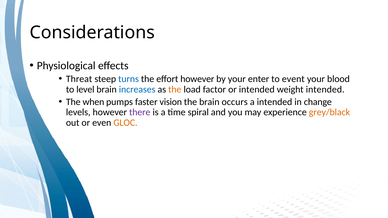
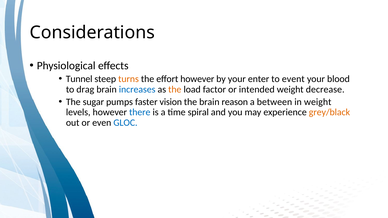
Threat: Threat -> Tunnel (79, 79)
turns colour: blue -> orange (129, 79)
level: level -> drag (85, 89)
weight intended: intended -> decrease (325, 89)
when: when -> sugar (93, 102)
occurs: occurs -> reason (235, 102)
a intended: intended -> between (274, 102)
in change: change -> weight (318, 102)
there colour: purple -> blue (140, 112)
GLOC colour: orange -> blue (125, 123)
